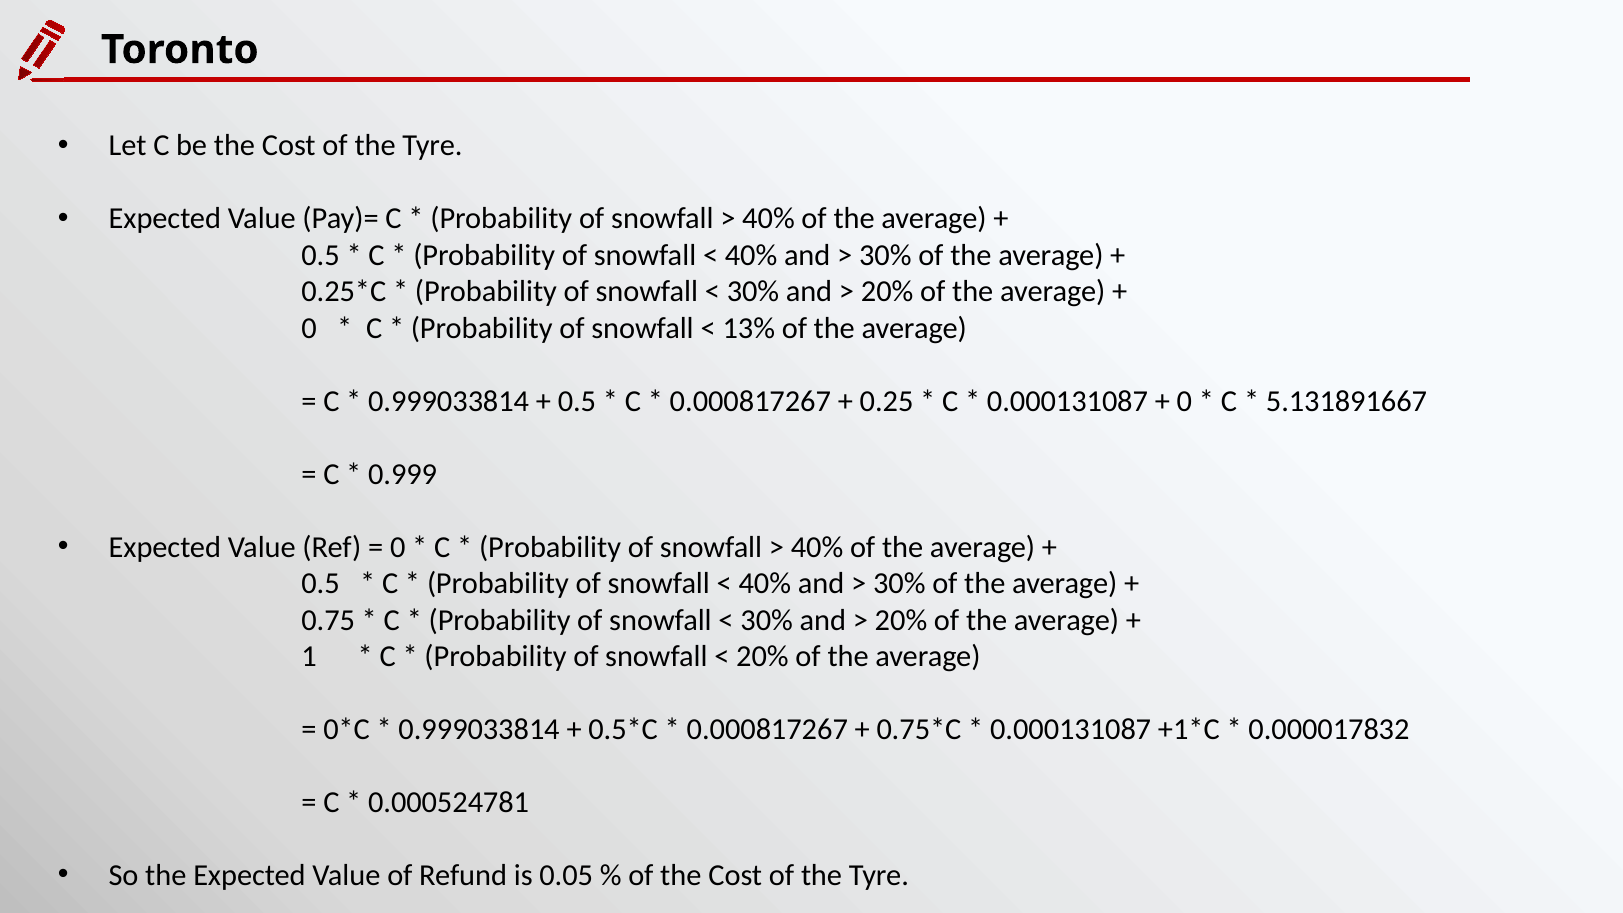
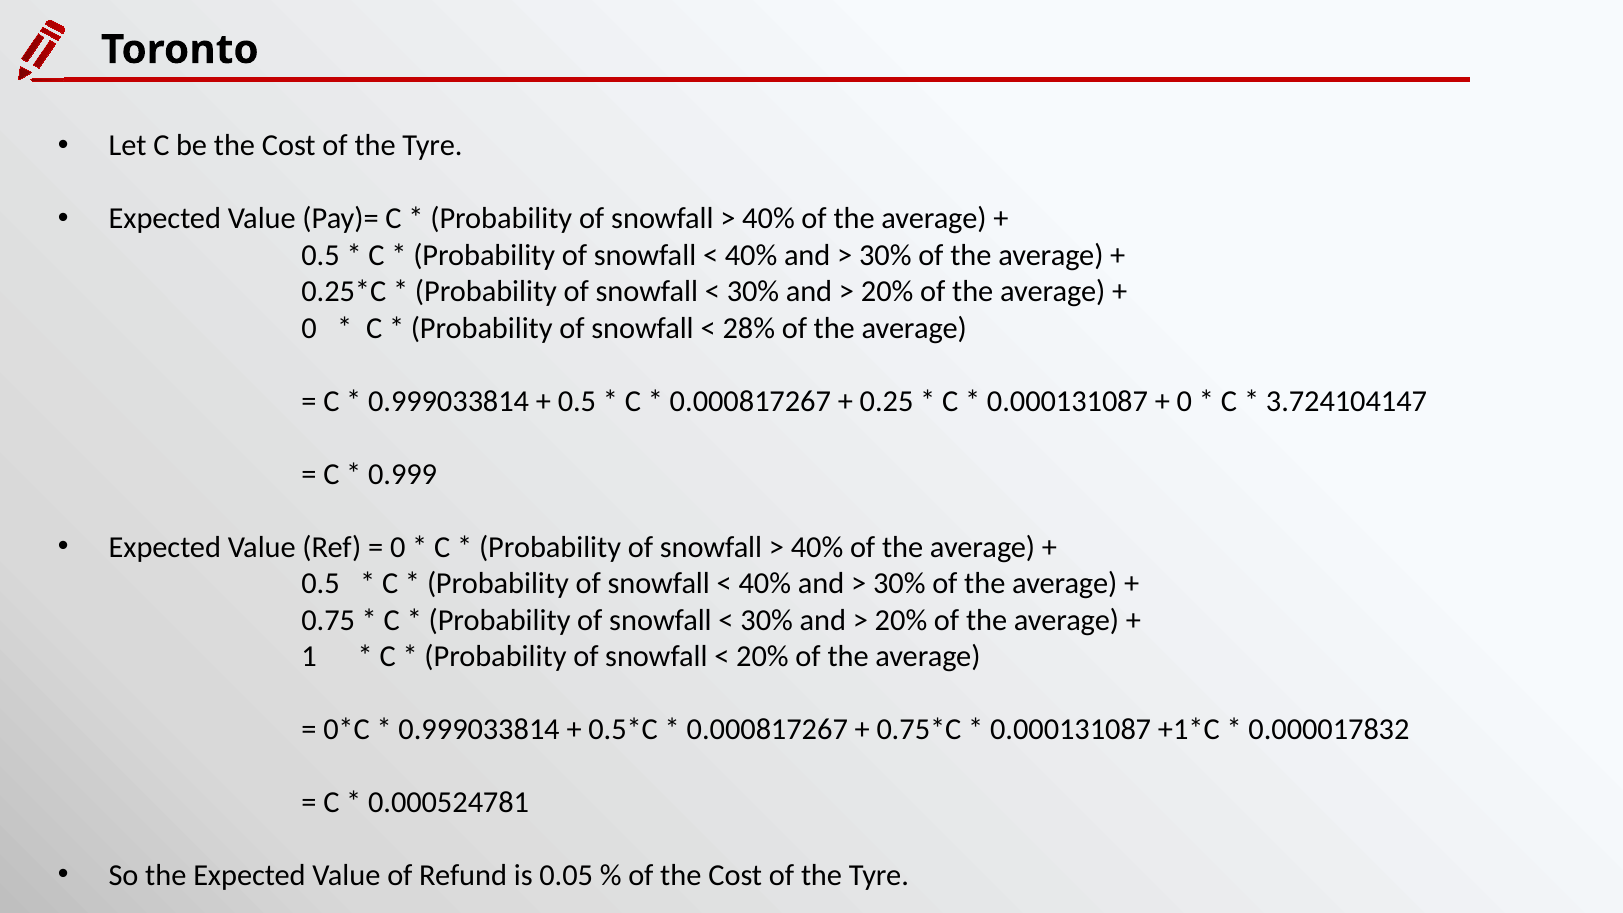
13%: 13% -> 28% (749, 328)
5.131891667: 5.131891667 -> 3.724104147 (1346, 401)
